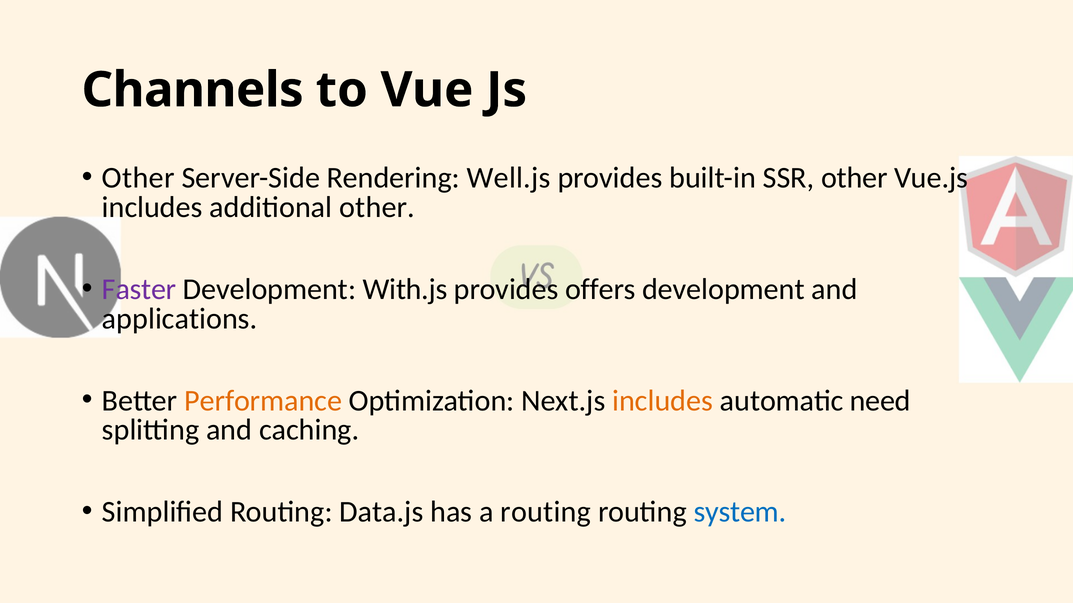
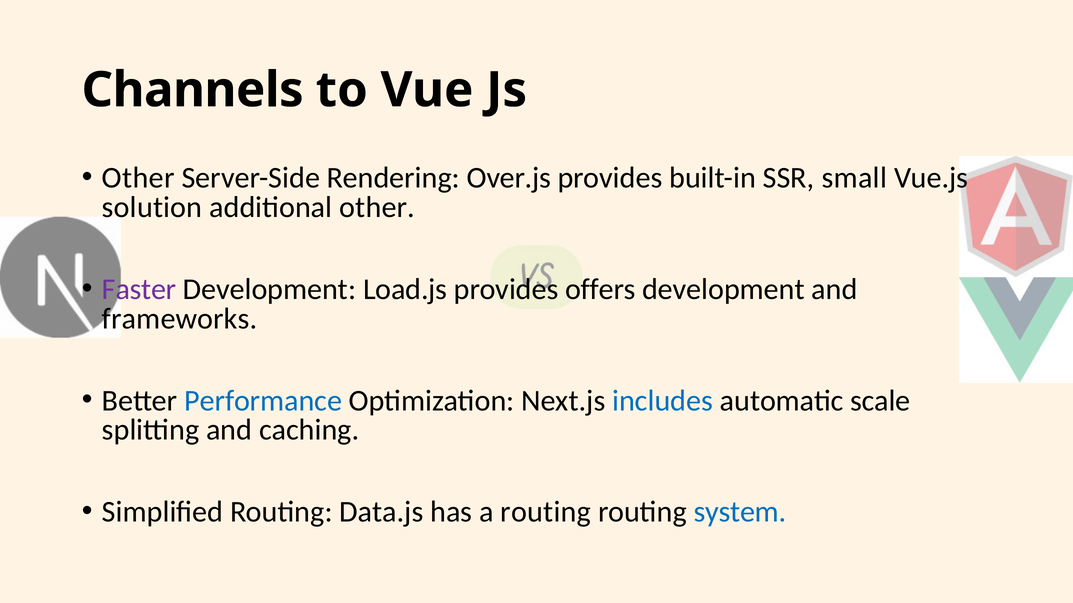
Well.js: Well.js -> Over.js (509, 178)
SSR other: other -> small (854, 178)
includes: includes -> solution (152, 208)
With.js: With.js -> Load.js (405, 290)
applications: applications -> frameworks (180, 319)
Performance colour: orange -> blue (263, 401)
includes colour: orange -> blue (663, 401)
need: need -> scale (880, 401)
